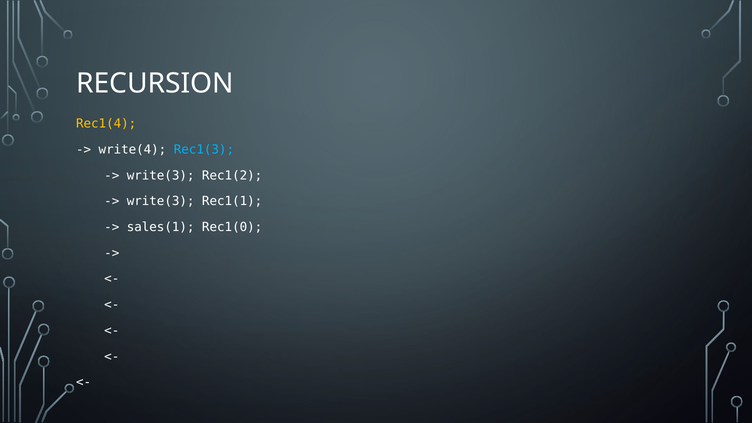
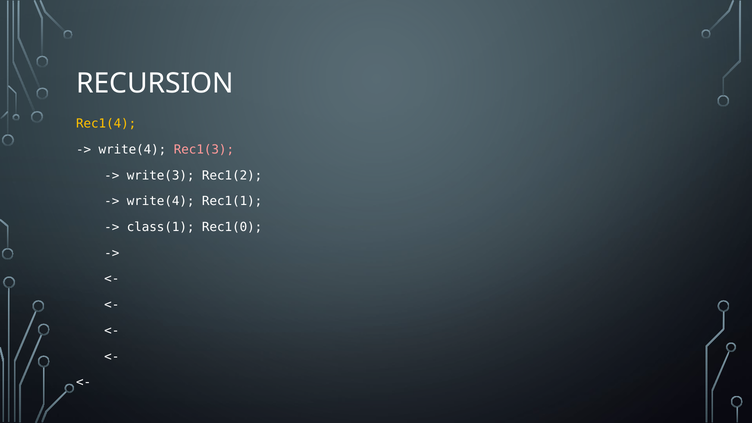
Rec1(3 colour: light blue -> pink (204, 150)
write(3: write(3 -> write(4 (161, 201)
sales(1: sales(1 -> class(1 (161, 227)
